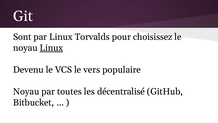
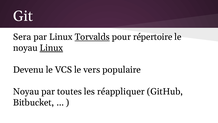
Sont: Sont -> Sera (22, 37)
Torvalds underline: none -> present (92, 37)
choisissez: choisissez -> répertoire (153, 37)
décentralisé: décentralisé -> réappliquer (121, 91)
